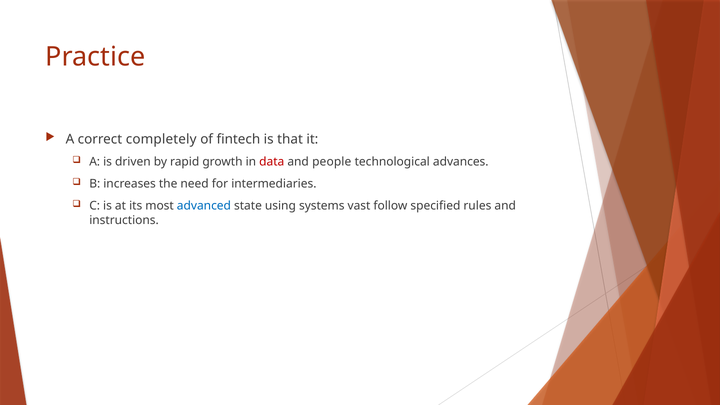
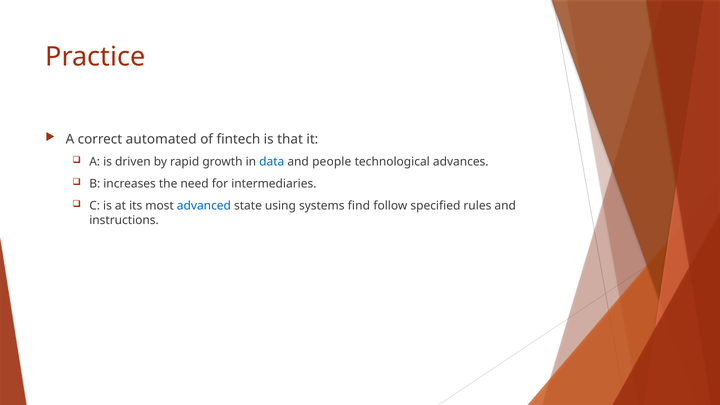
completely: completely -> automated (161, 139)
data colour: red -> blue (272, 162)
vast: vast -> find (359, 206)
